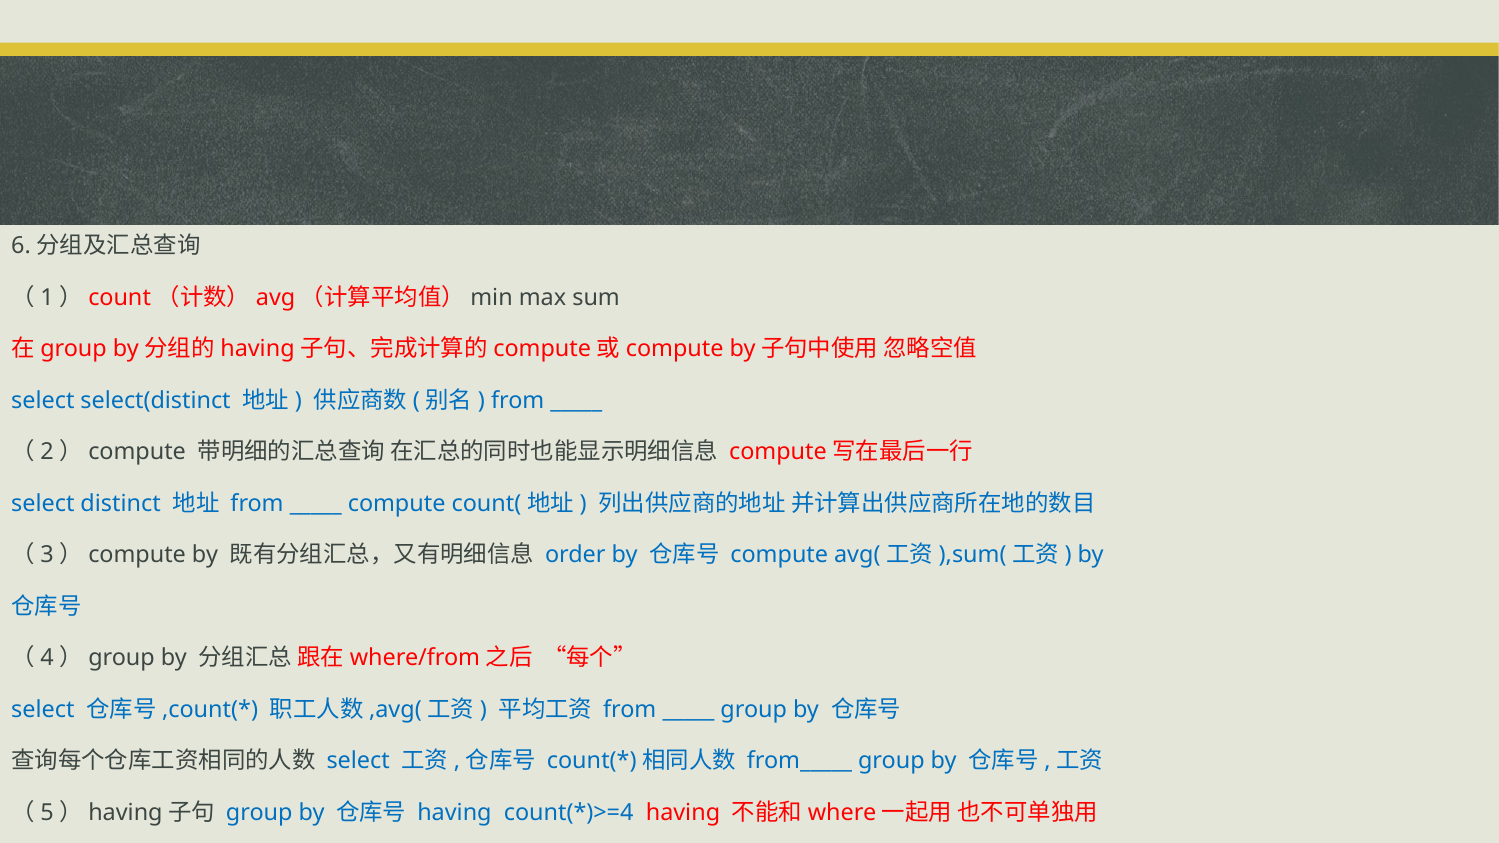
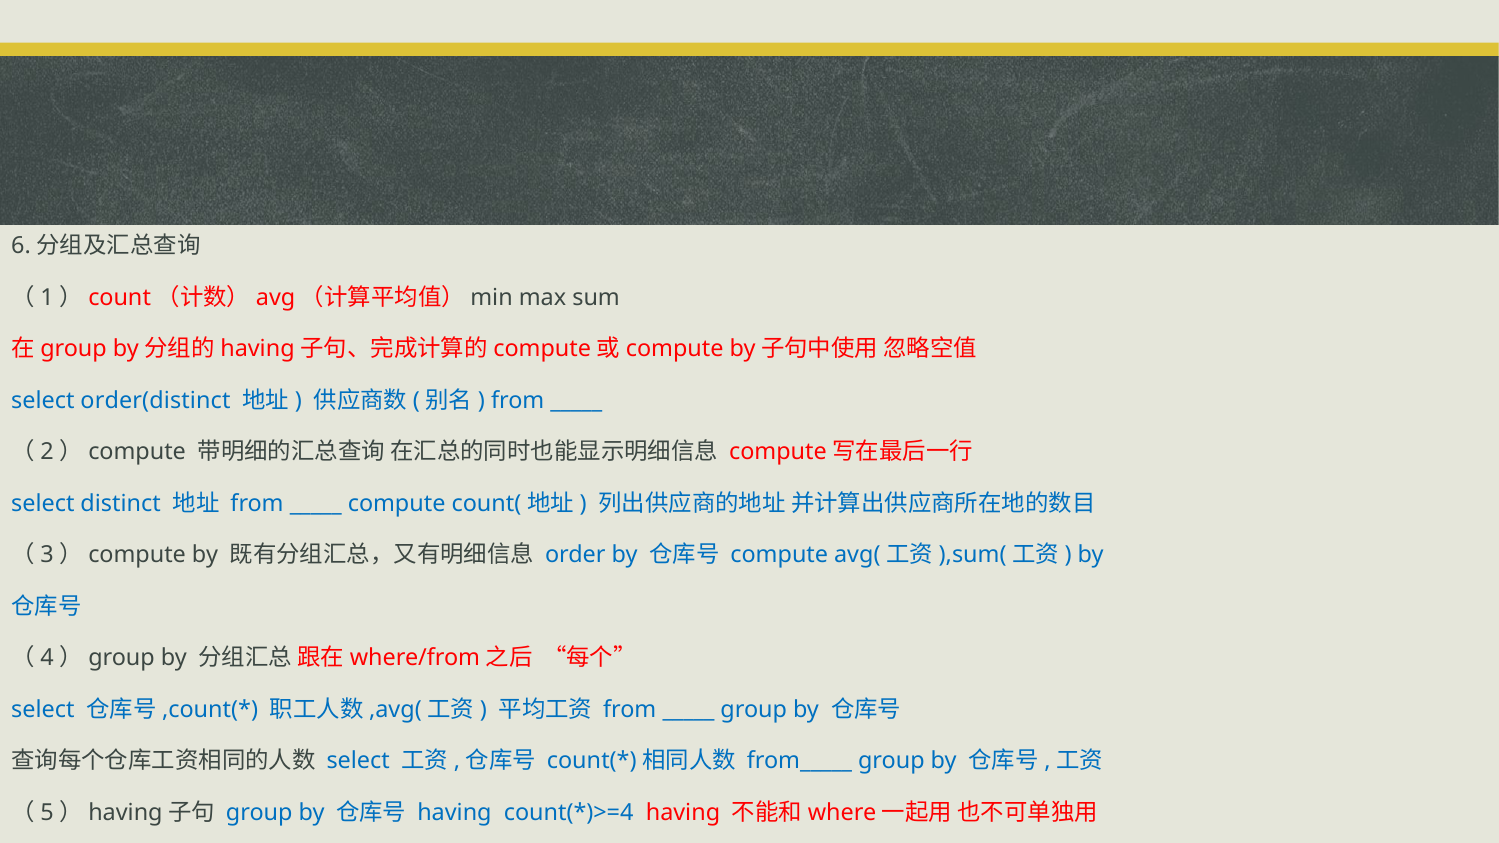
select(distinct: select(distinct -> order(distinct (156, 401)
